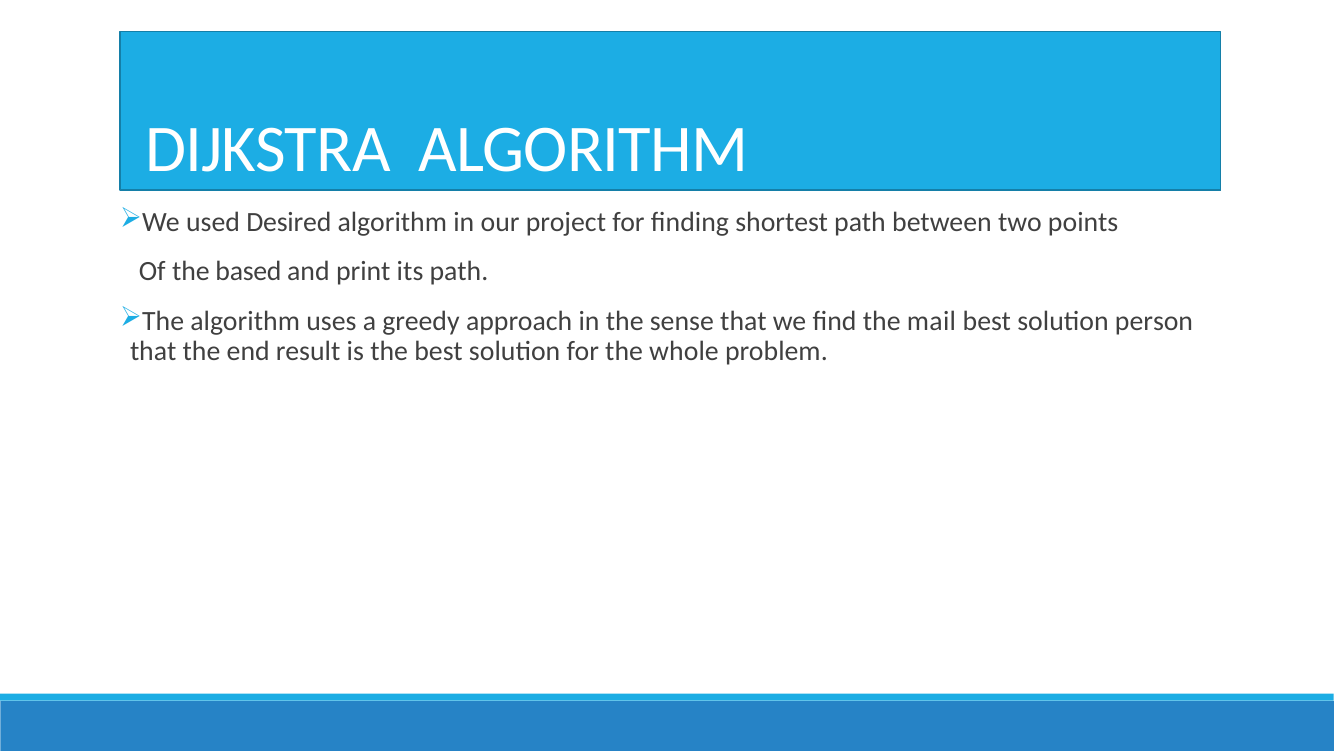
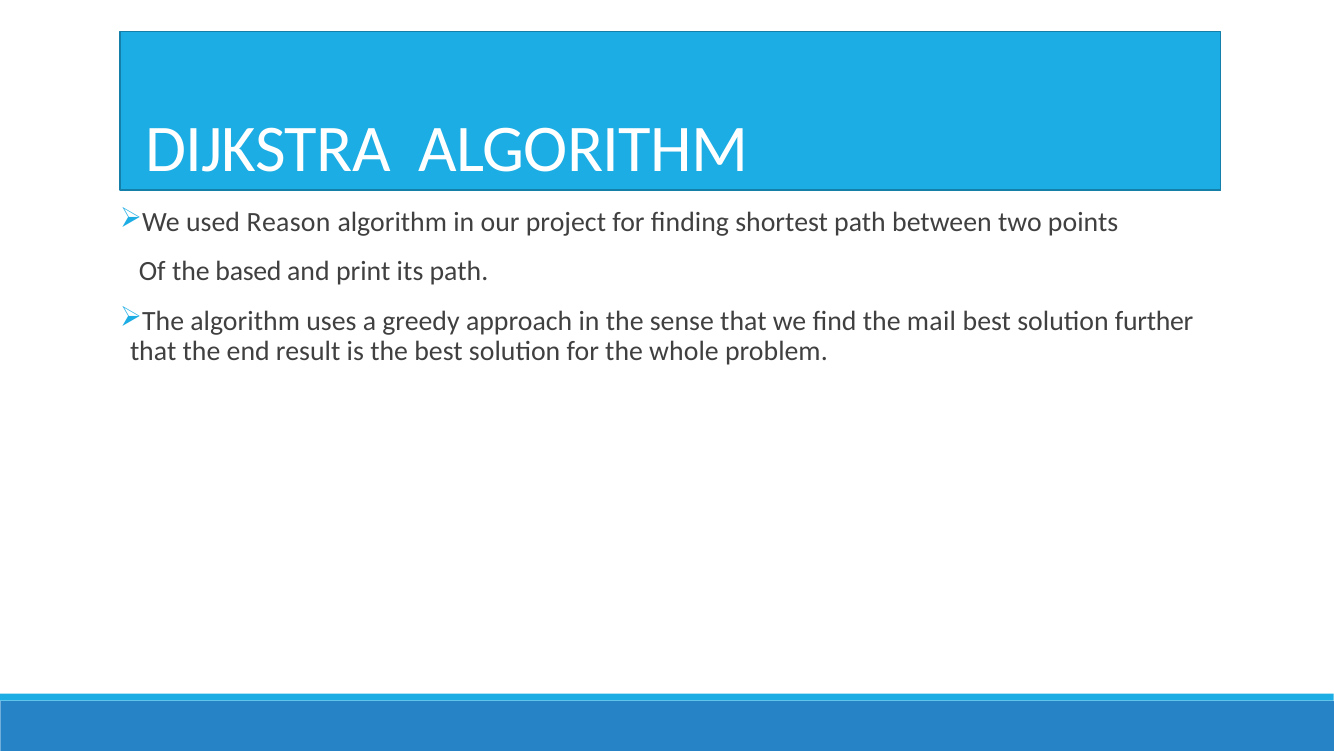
Desired: Desired -> Reason (289, 222)
person: person -> further (1154, 321)
